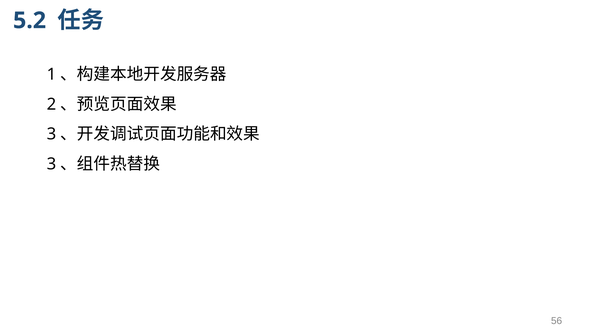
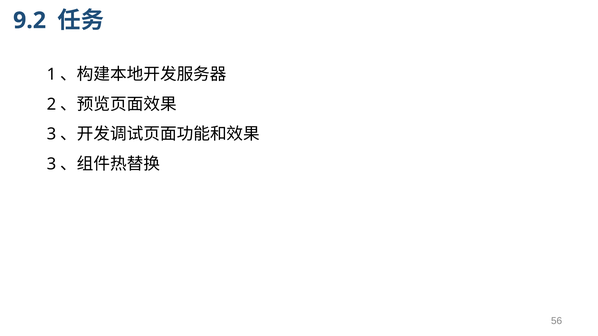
5.2: 5.2 -> 9.2 (30, 21)
